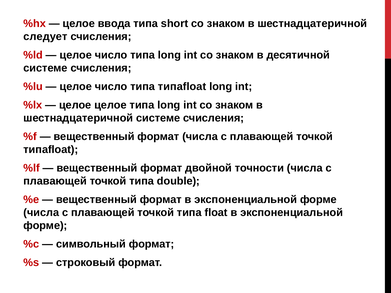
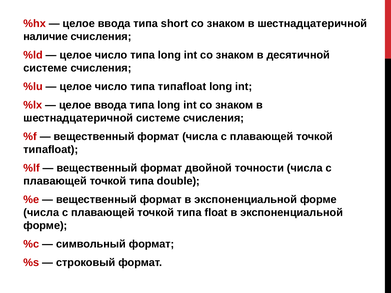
следует: следует -> наличие (46, 37)
целое: целое -> ввода (111, 105)
